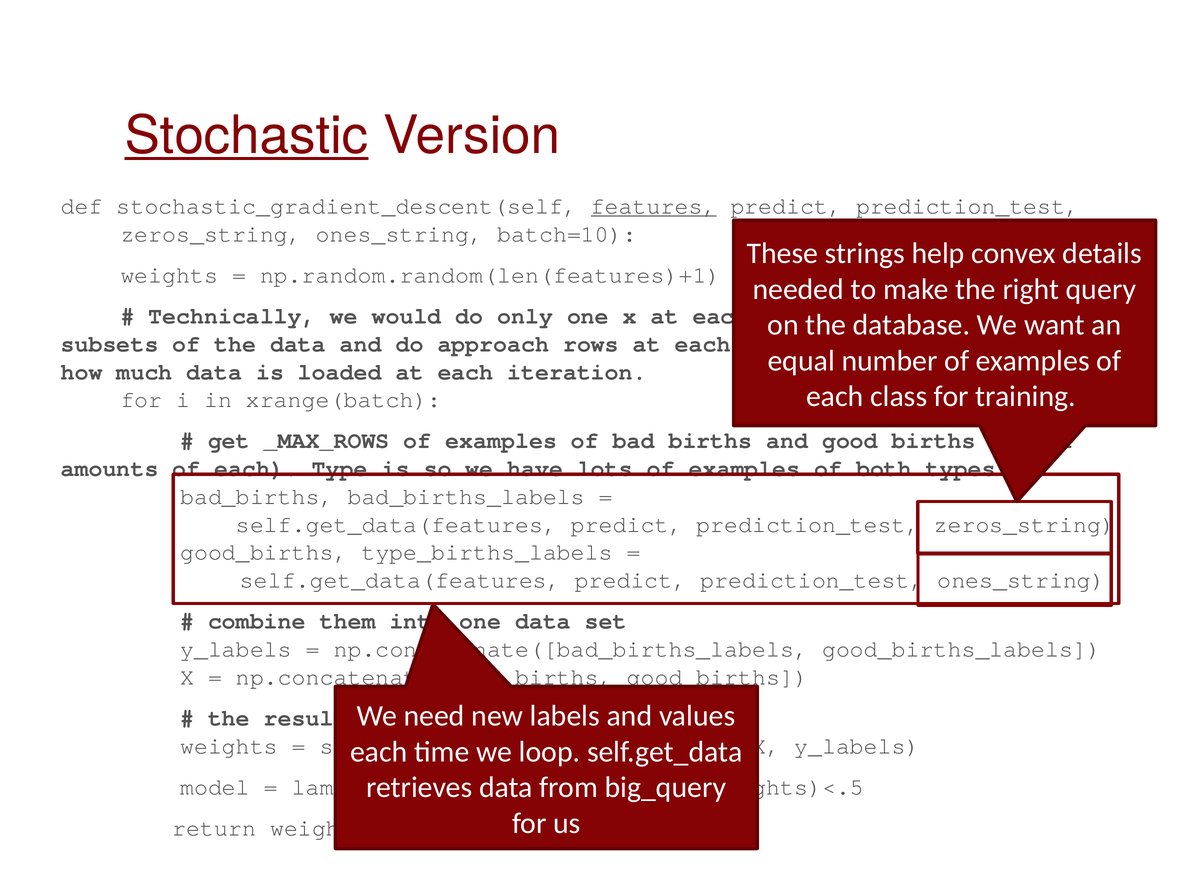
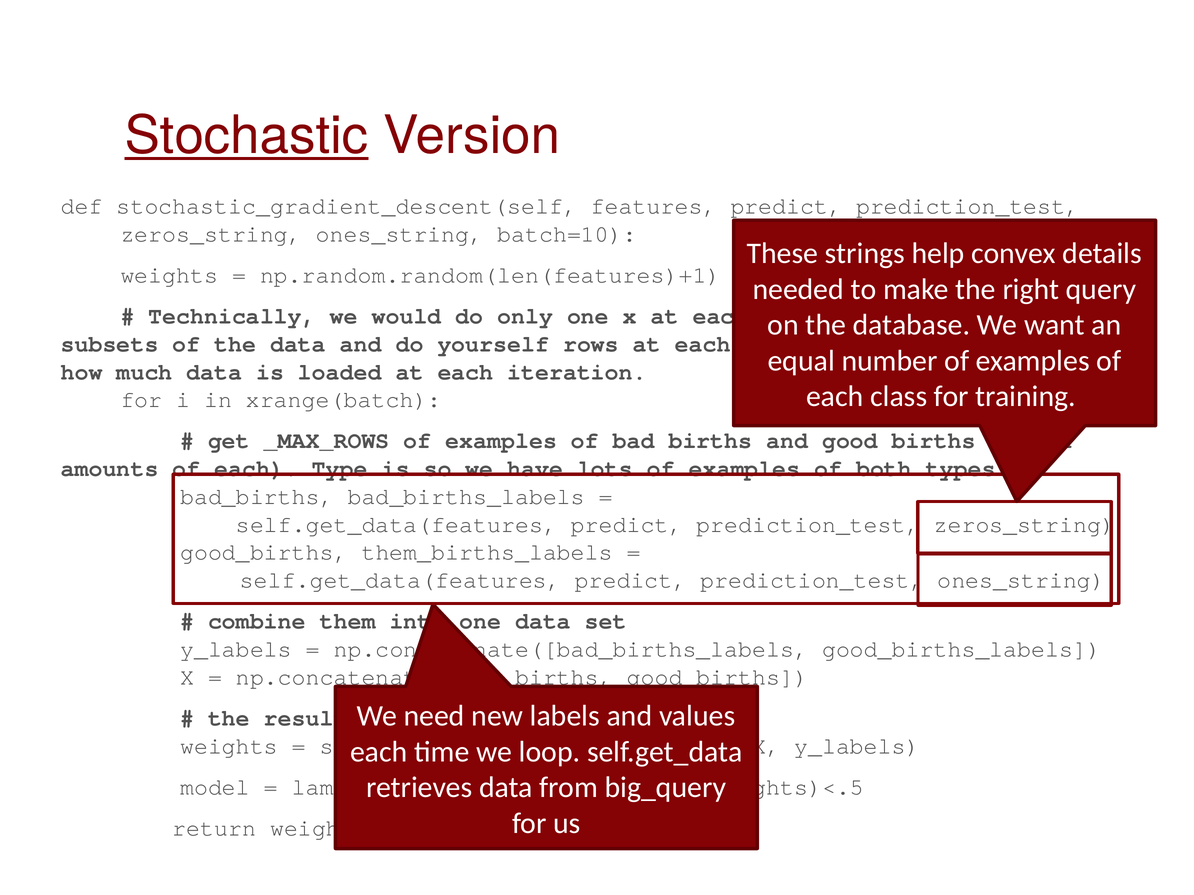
features underline: present -> none (654, 206)
approach: approach -> yourself (493, 344)
type_births_labels: type_births_labels -> them_births_labels (487, 553)
